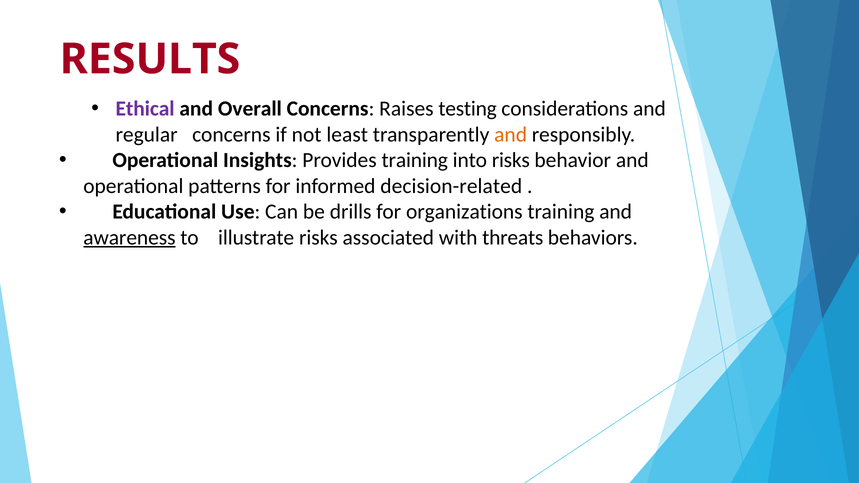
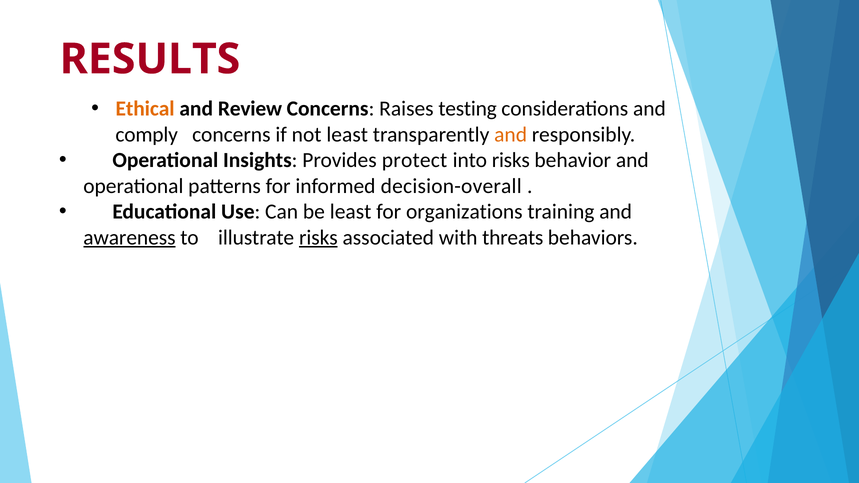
Ethical colour: purple -> orange (145, 109)
Overall: Overall -> Review (250, 109)
regular: regular -> comply (147, 135)
Provides training: training -> protect (415, 160)
decision-related: decision-related -> decision-overall (451, 186)
be drills: drills -> least (351, 212)
risks underline: none -> present (318, 238)
